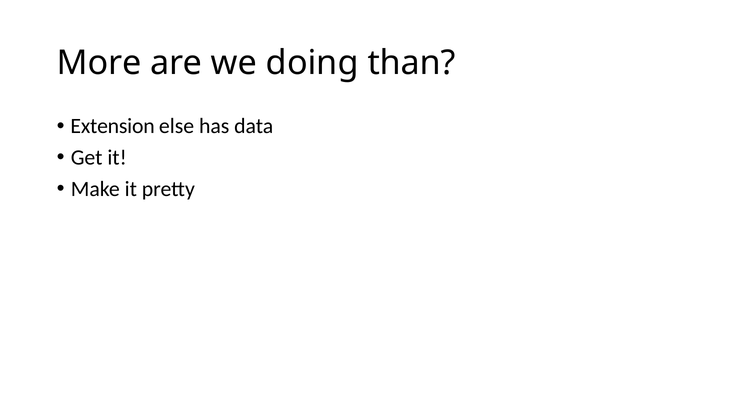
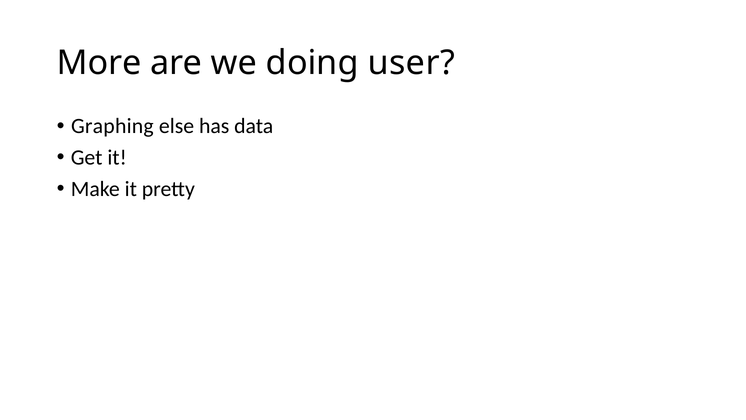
than: than -> user (411, 63)
Extension: Extension -> Graphing (112, 126)
